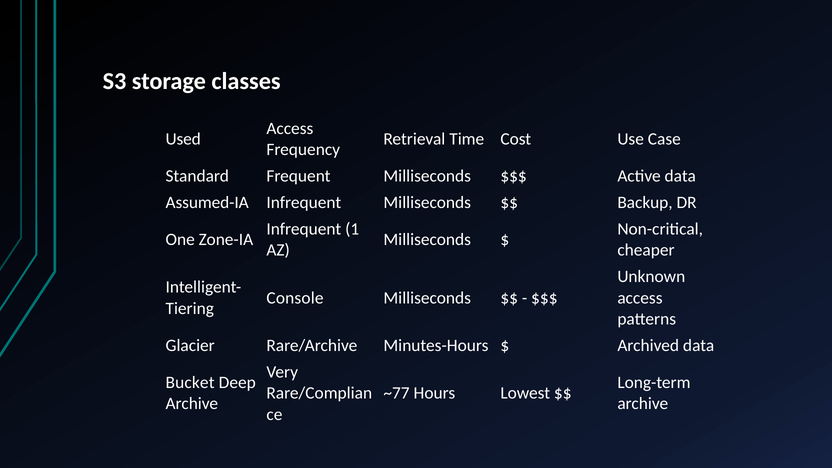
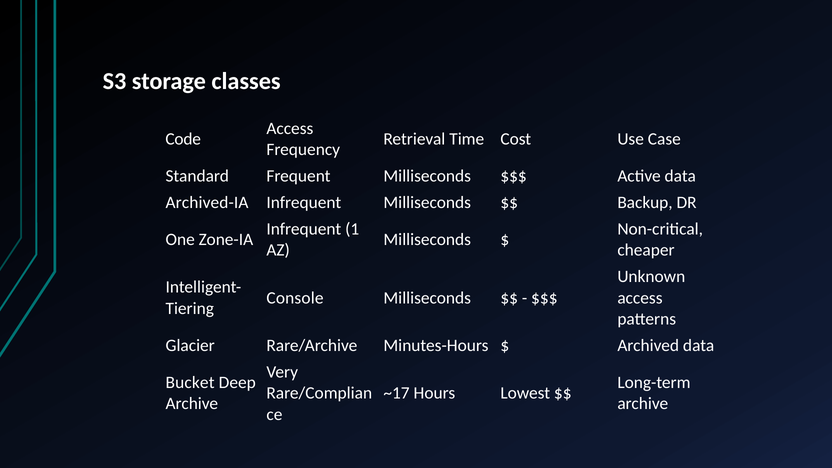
Used: Used -> Code (183, 139)
Assumed-IA: Assumed-IA -> Archived-IA (207, 203)
~77: ~77 -> ~17 (397, 393)
